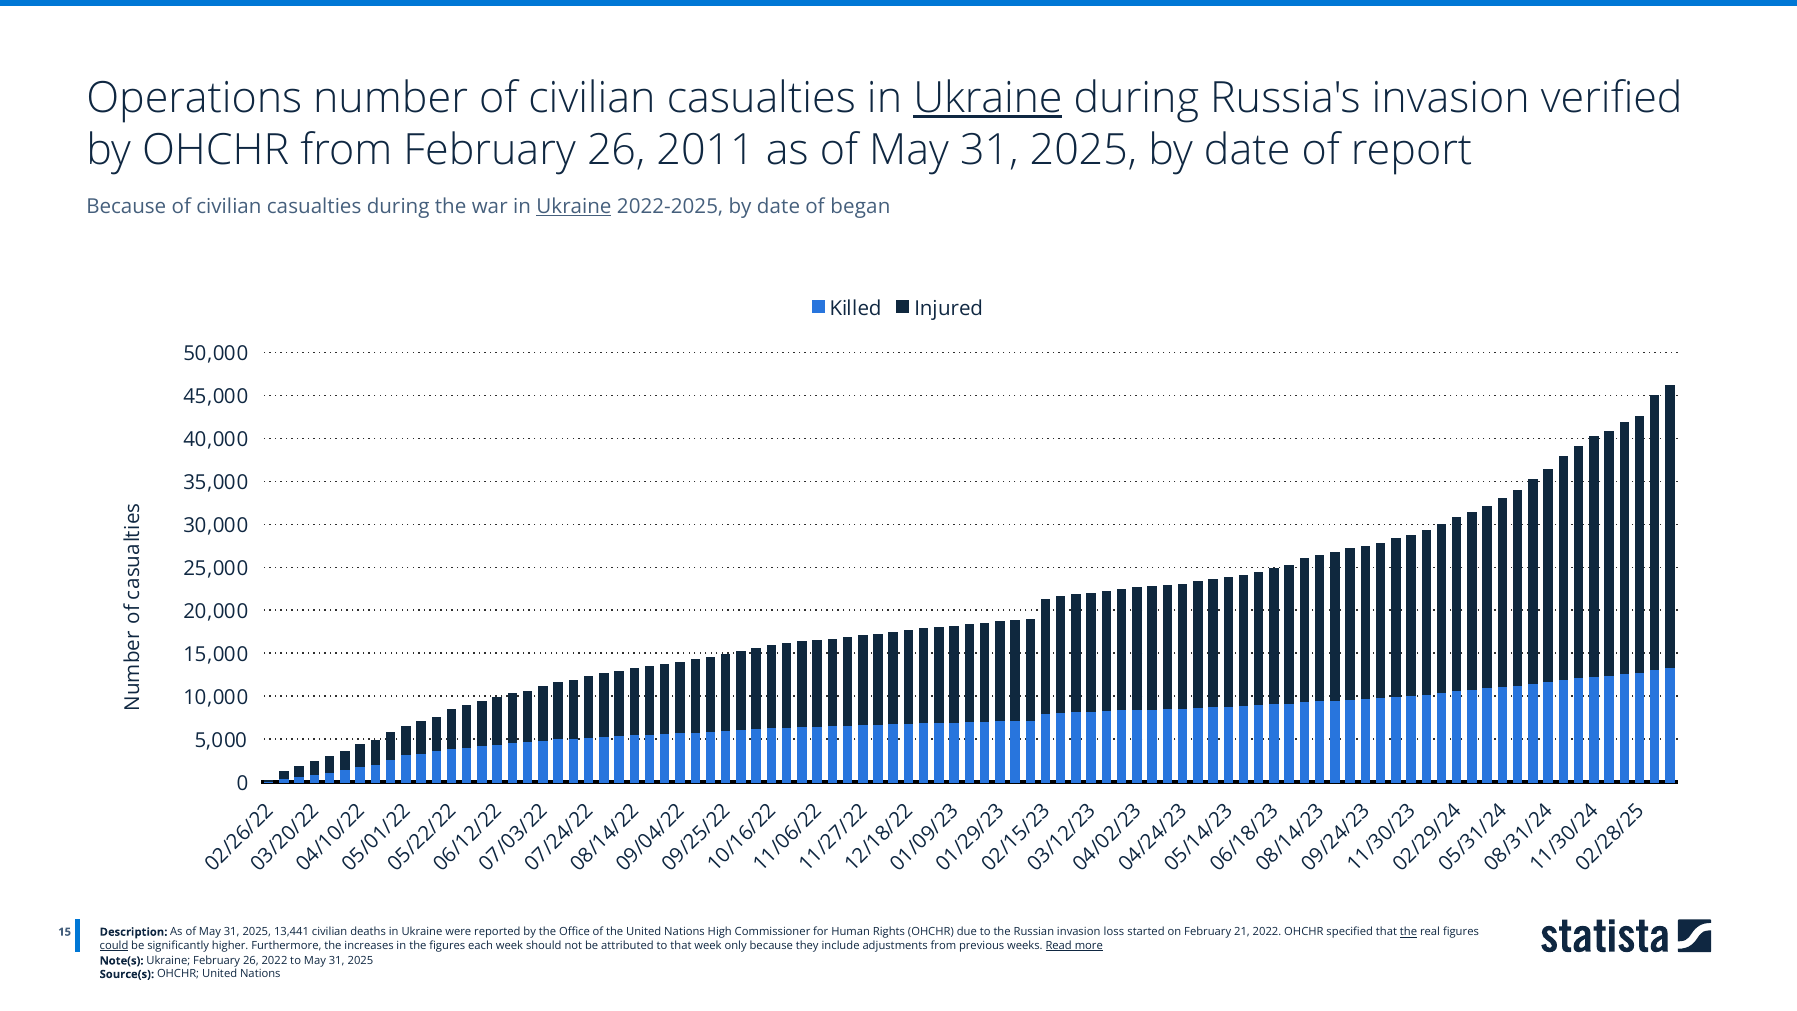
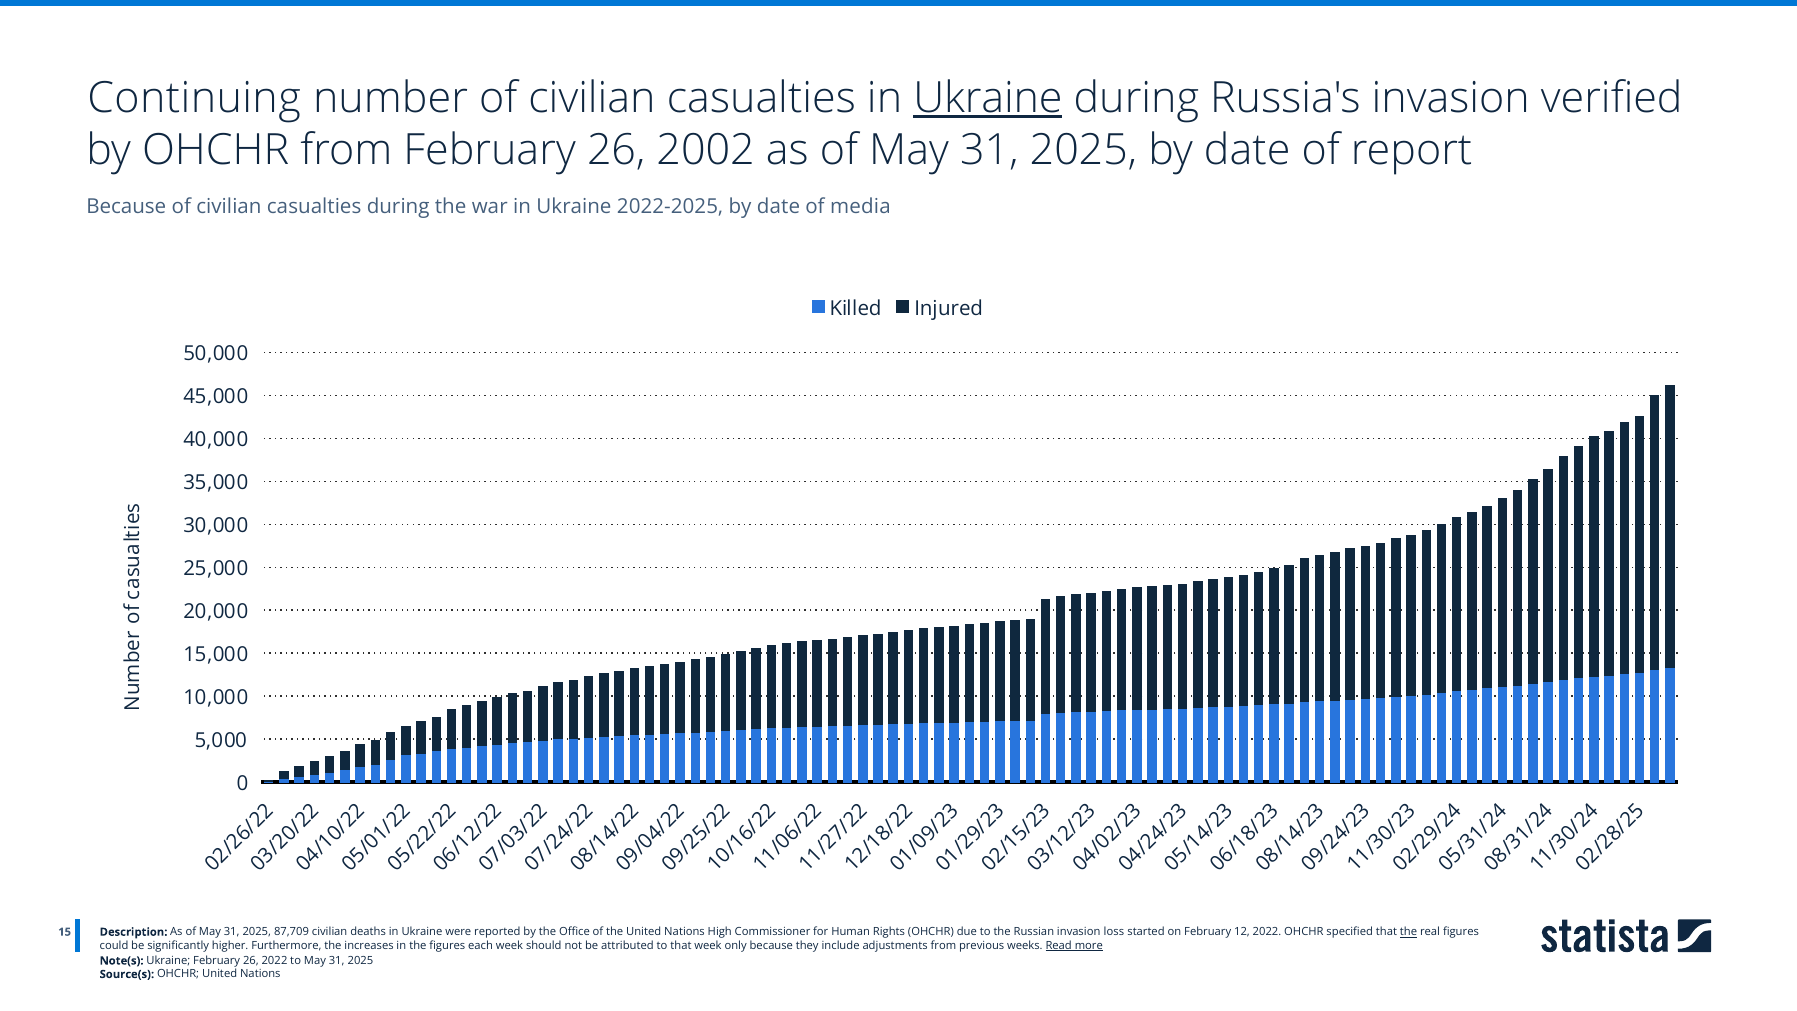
Operations: Operations -> Continuing (194, 98)
2011: 2011 -> 2002 (706, 150)
Ukraine underline: present -> none (574, 206)
began: began -> media (860, 206)
13,441: 13,441 -> 87,709 (291, 932)
21: 21 -> 12 (1242, 932)
could underline: present -> none (114, 945)
